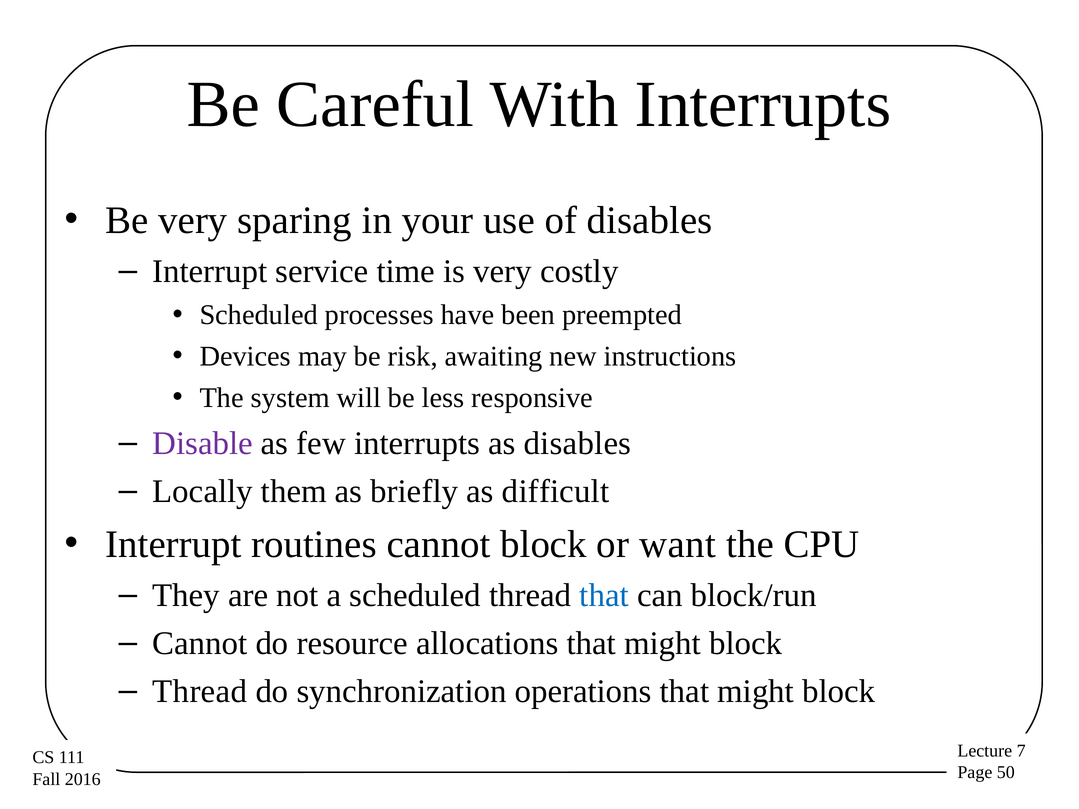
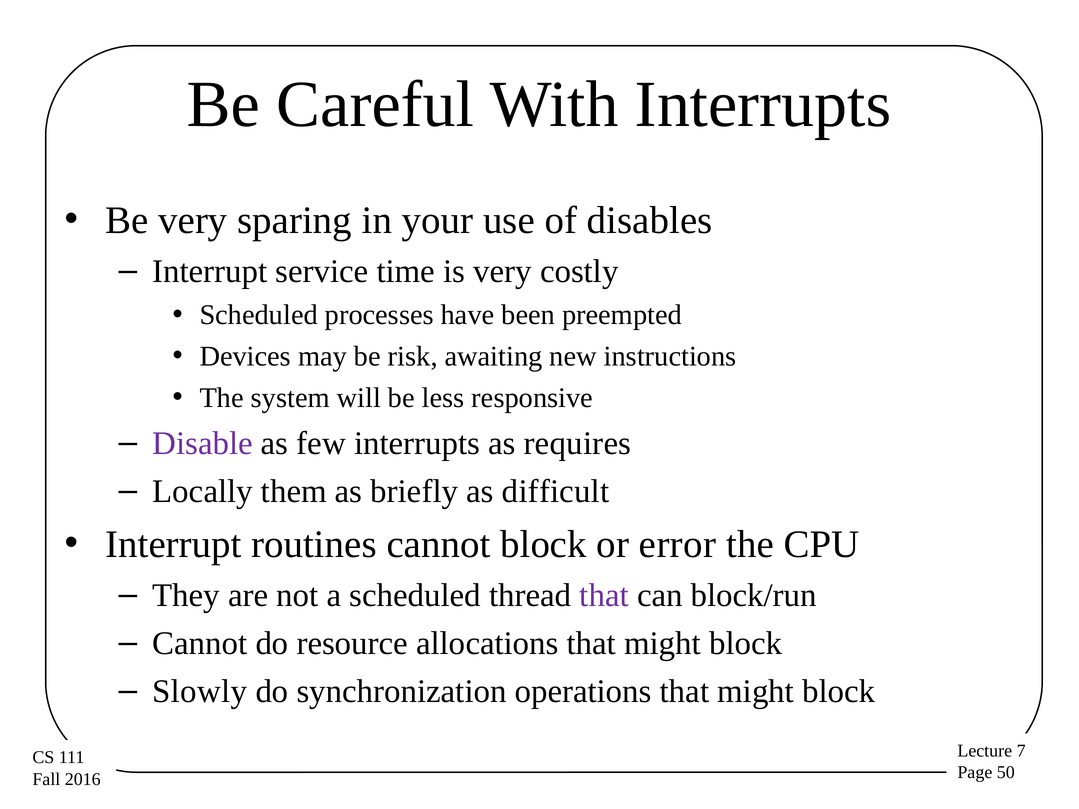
as disables: disables -> requires (578, 443)
want: want -> error (678, 545)
that colour: blue -> purple (604, 596)
Thread: Thread -> Slowly (200, 692)
